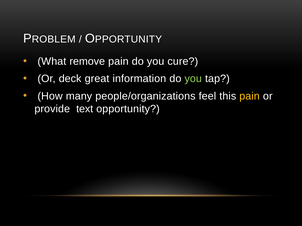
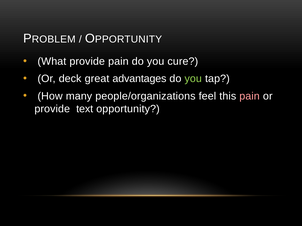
What remove: remove -> provide (87, 61)
information: information -> advantages (139, 79)
pain colour: yellow -> pink (250, 96)
